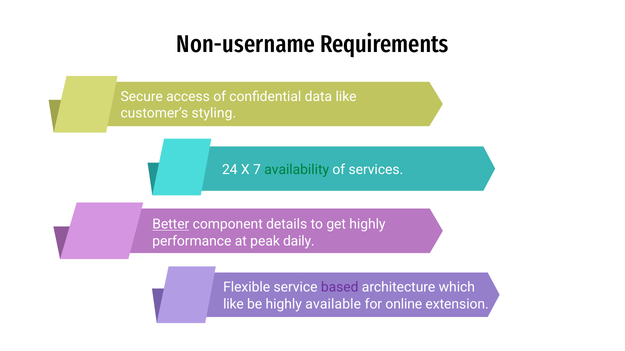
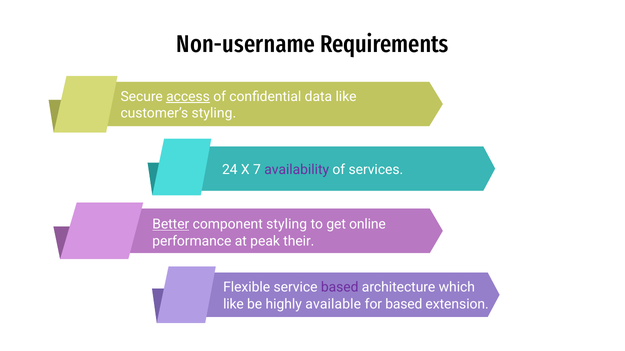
access underline: none -> present (188, 97)
availability colour: green -> purple (297, 170)
component details: details -> styling (287, 225)
get highly: highly -> online (367, 225)
daily: daily -> their (299, 241)
for online: online -> based (404, 305)
